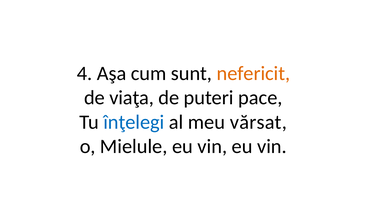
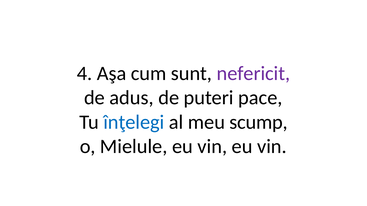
nefericit colour: orange -> purple (253, 73)
viaţa: viaţa -> adus (132, 98)
vărsat: vărsat -> scump (259, 122)
